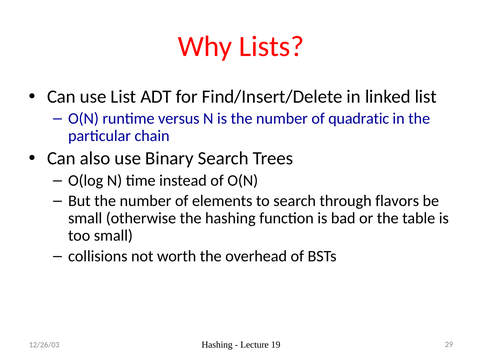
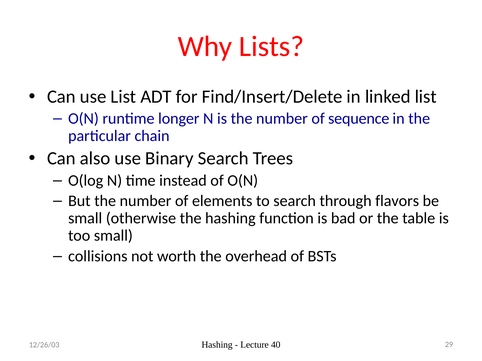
versus: versus -> longer (179, 119)
quadratic: quadratic -> sequence (359, 119)
19: 19 -> 40 (276, 345)
